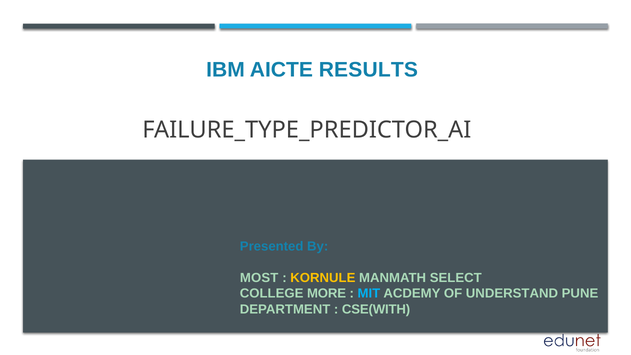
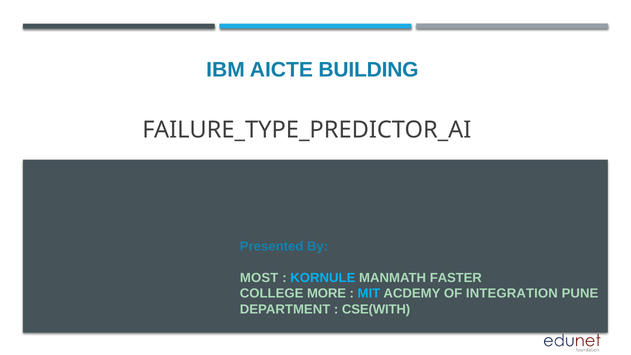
RESULTS: RESULTS -> BUILDING (369, 70)
KORNULE colour: yellow -> light blue (323, 278)
SELECT: SELECT -> FASTER (456, 278)
UNDERSTAND: UNDERSTAND -> INTEGRATION (512, 293)
